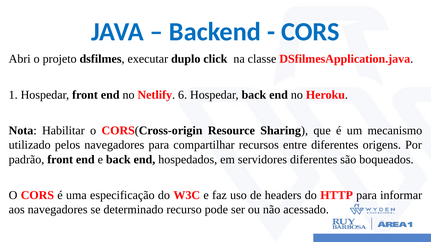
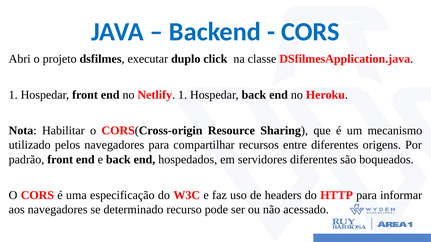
Netlify 6: 6 -> 1 (183, 95)
